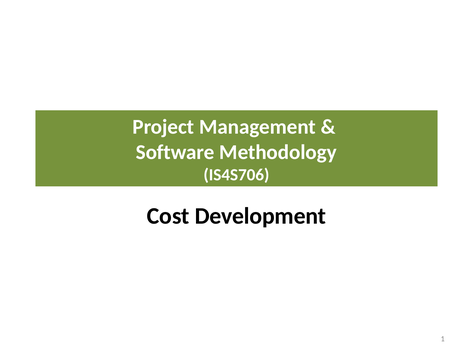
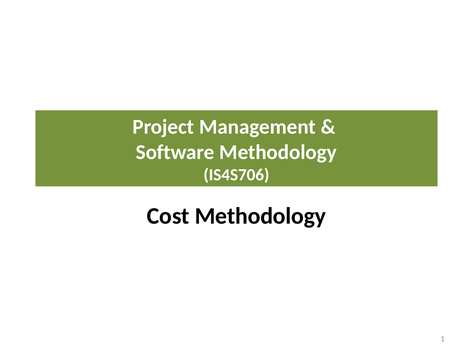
Cost Development: Development -> Methodology (260, 216)
